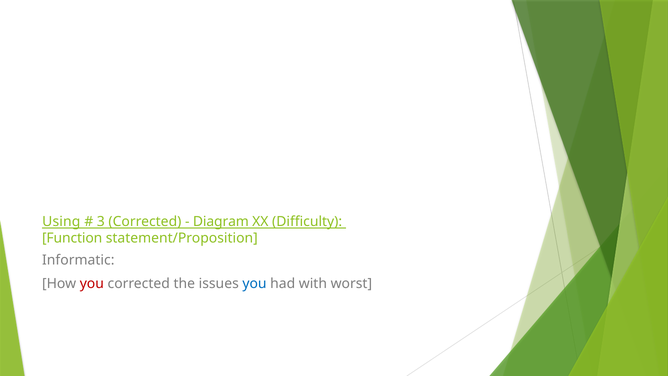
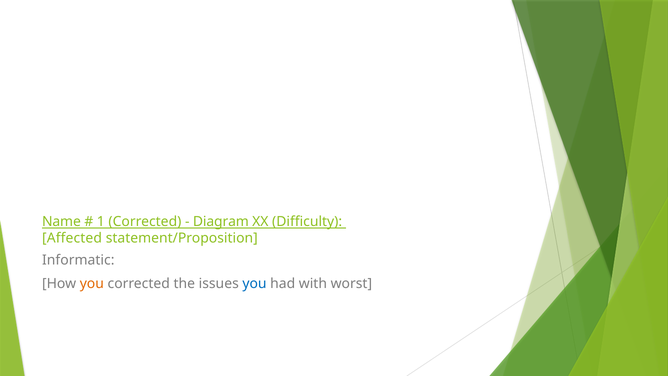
Using: Using -> Name (61, 221)
3: 3 -> 1 (101, 221)
Function: Function -> Affected (72, 238)
you colour: red -> orange (92, 284)
